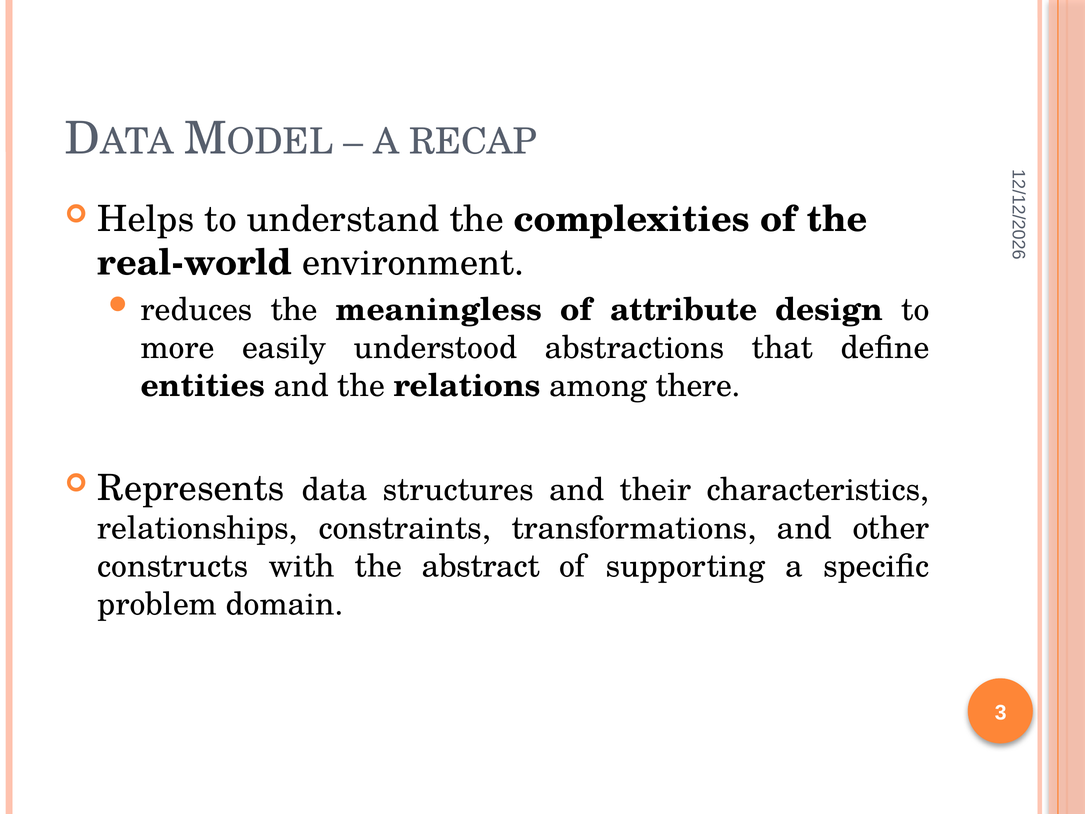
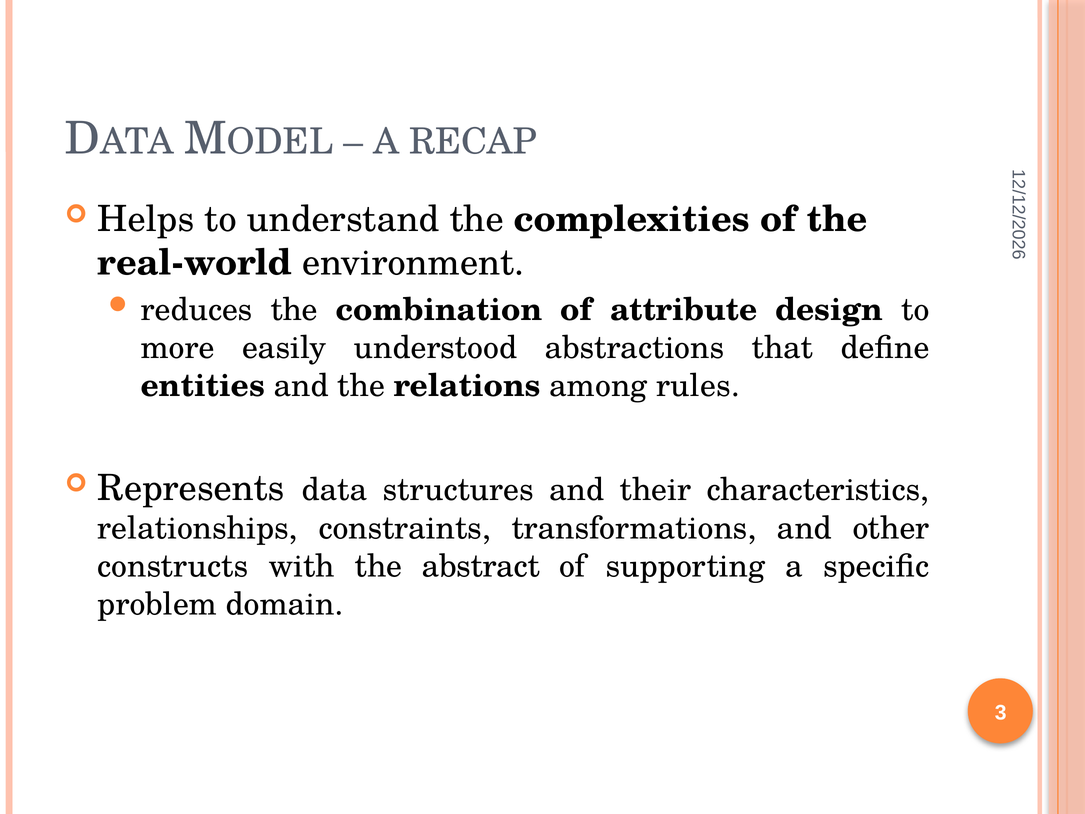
meaningless: meaningless -> combination (439, 310)
there: there -> rules (698, 385)
